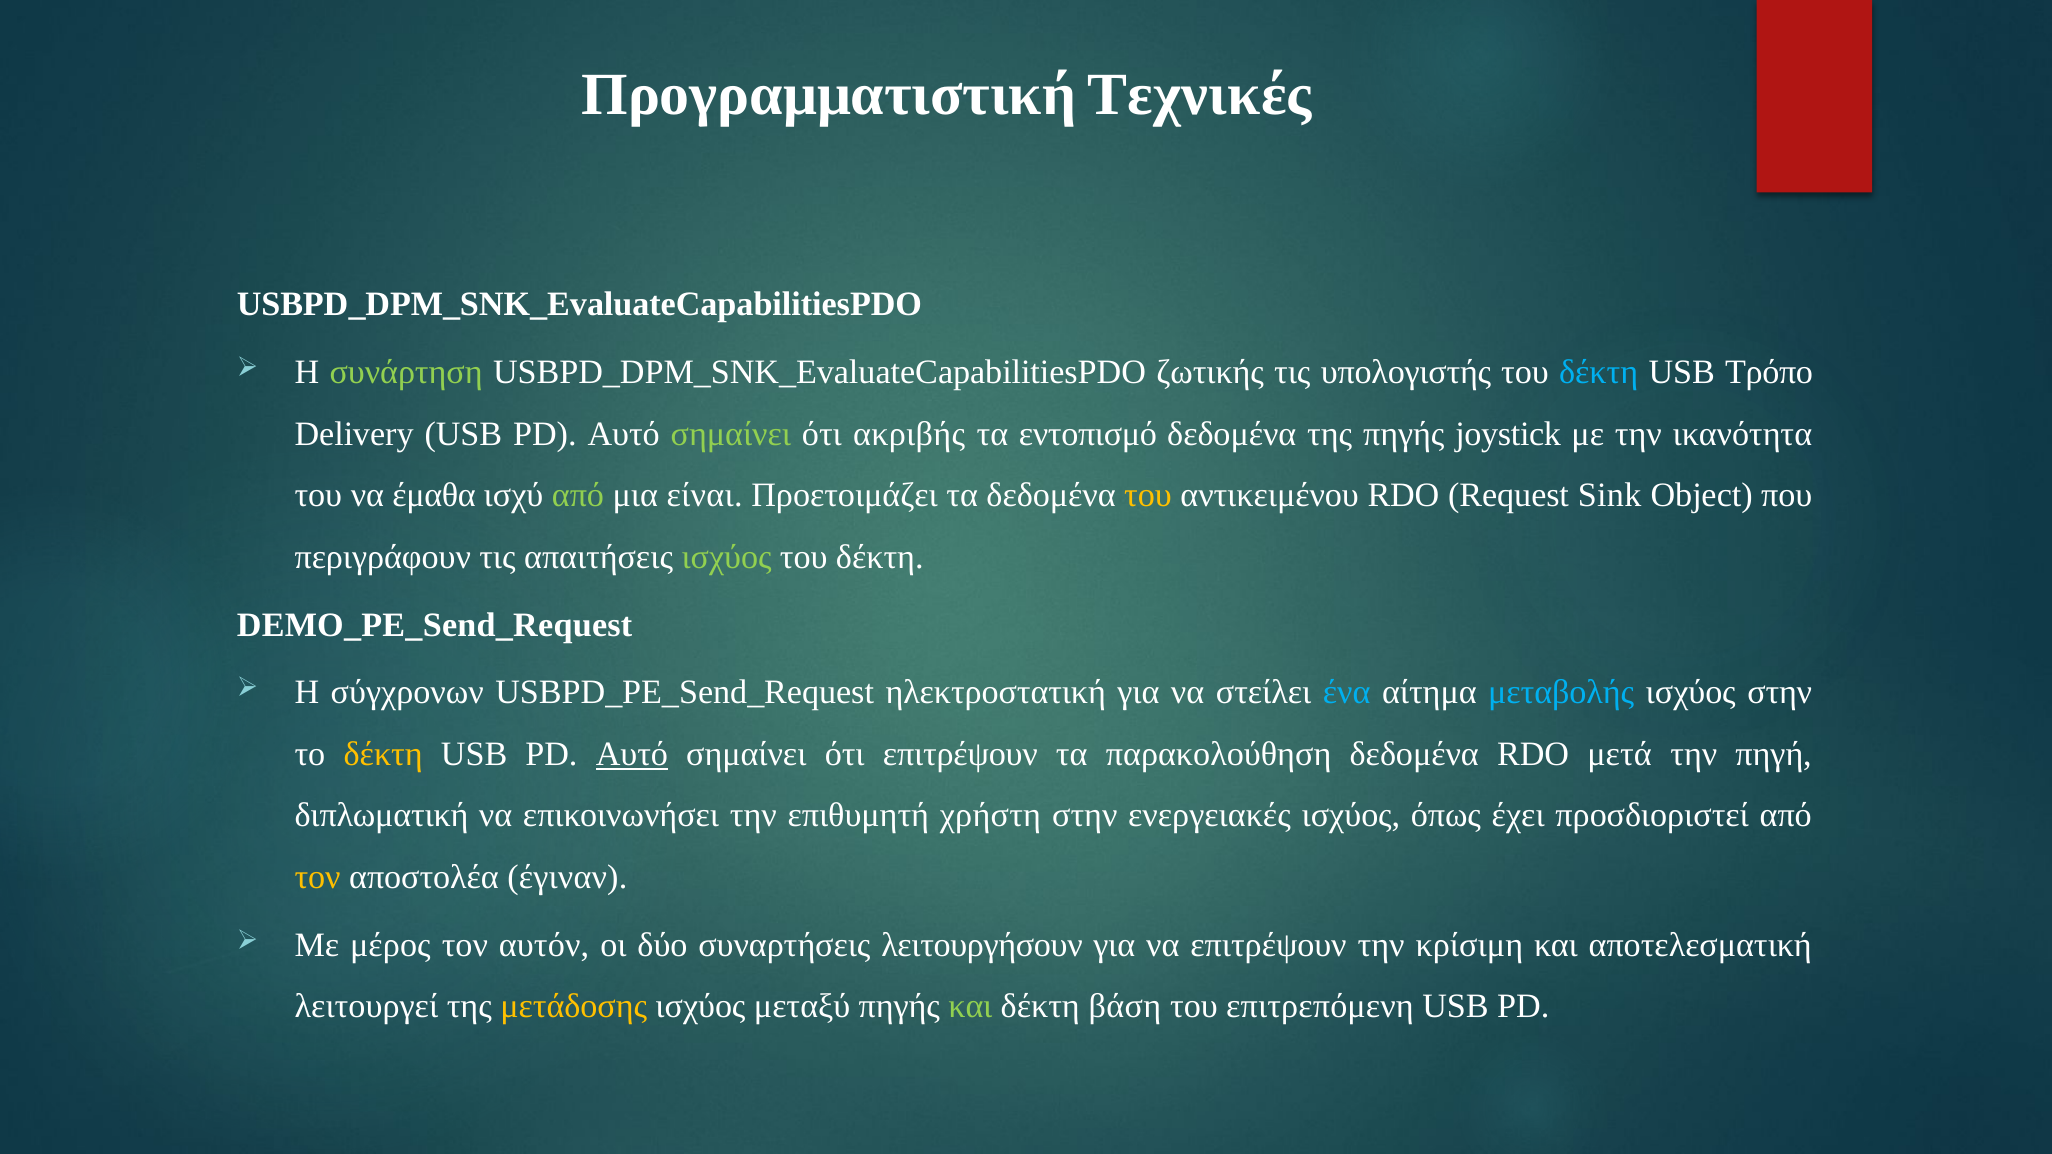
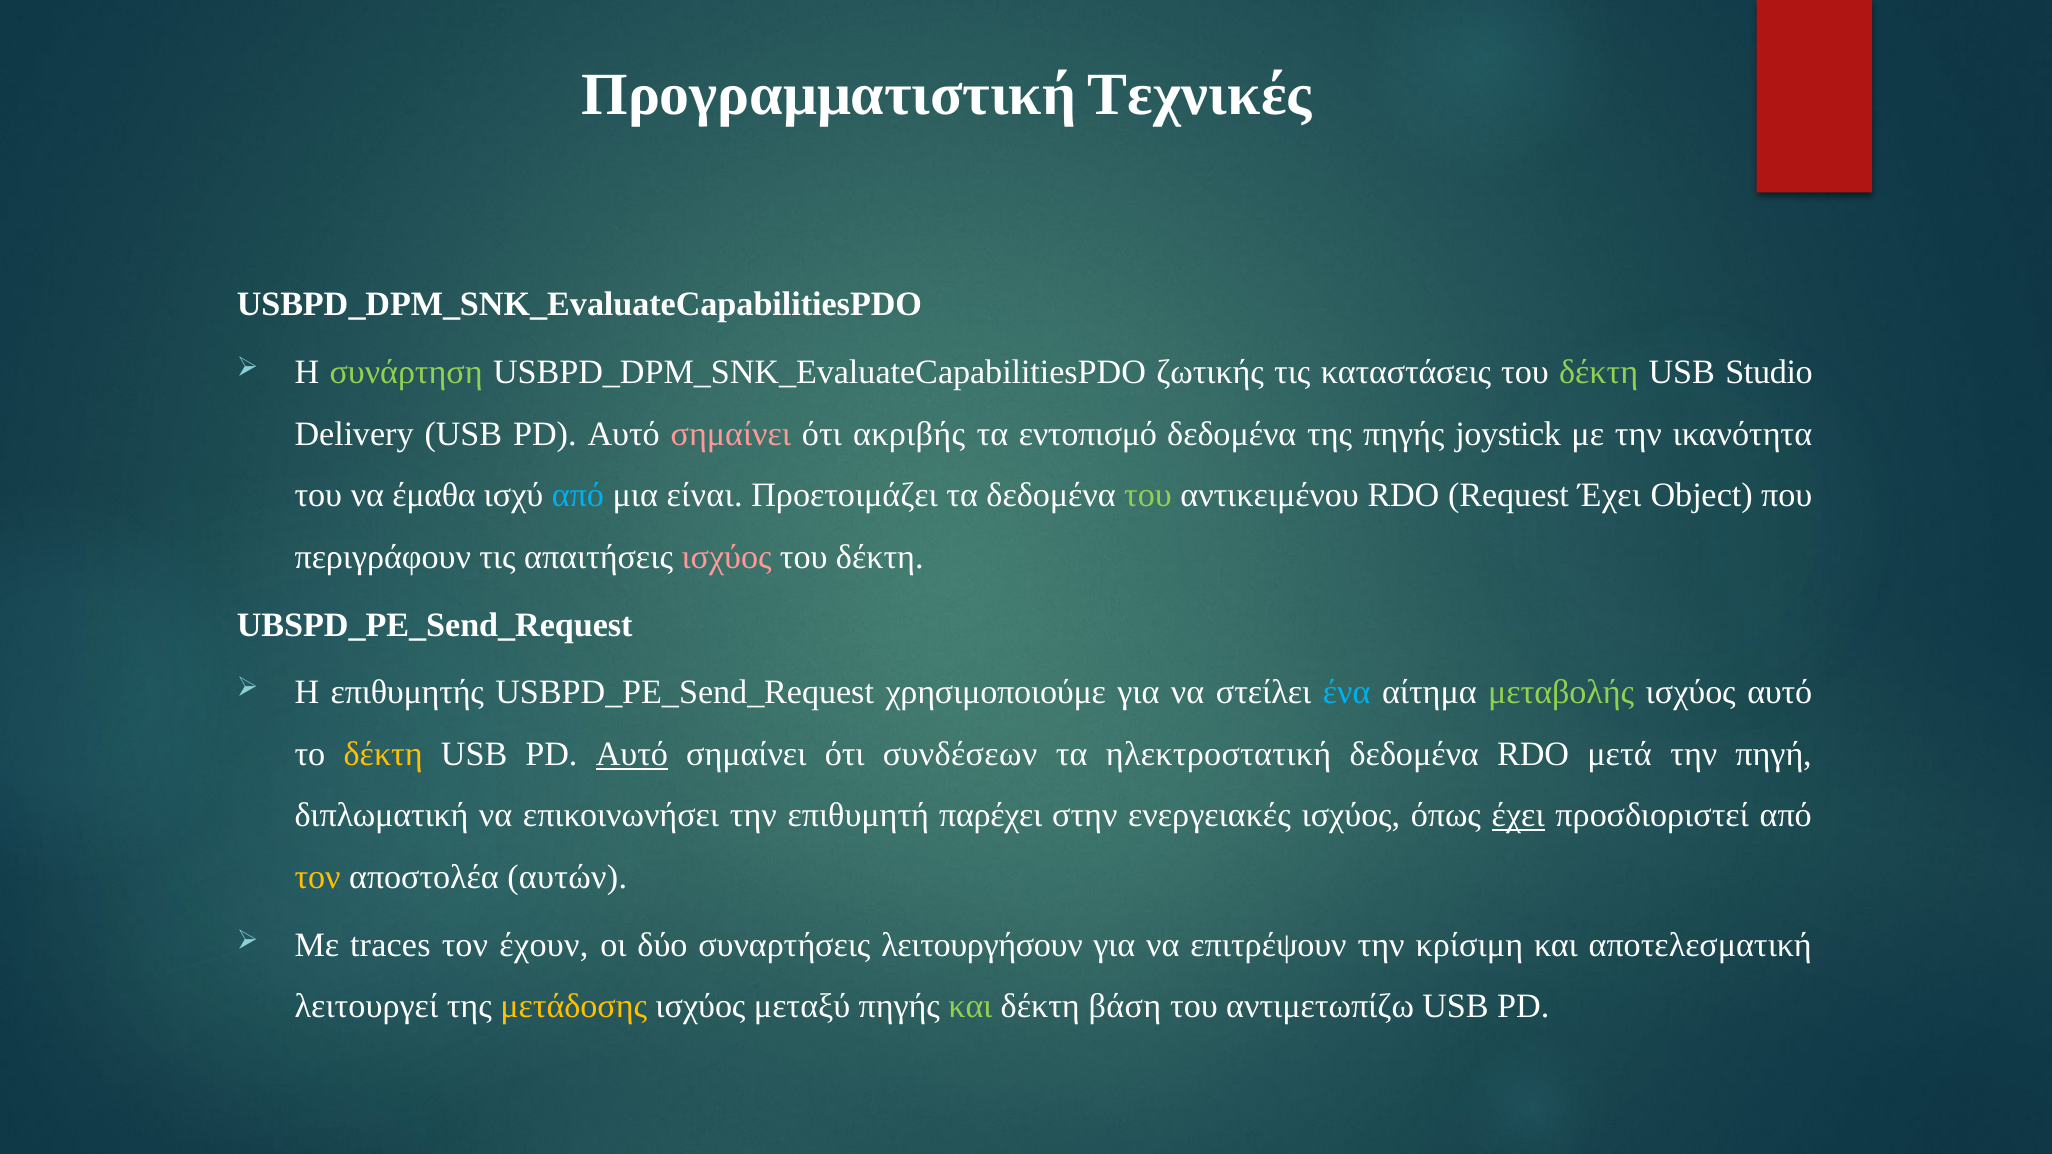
υπολογιστής: υπολογιστής -> καταστάσεις (1406, 372)
δέκτη colour: light blue -> light green (1599, 372)
Τρόπο: Τρόπο -> Studio (1769, 372)
σημαίνει colour: light green -> pink (731, 434)
από colour: light green -> light blue (578, 495)
του colour: yellow -> light green (1148, 495)
Request Sink: Sink -> Έχει (1610, 495)
ισχύος colour: light green -> pink (727, 557)
DEMO_PE_Send_Request: DEMO_PE_Send_Request -> UBSPD_PE_Send_Request (435, 625)
σύγχρονων: σύγχρονων -> επιθυμητής (407, 693)
ηλεκτροστατική: ηλεκτροστατική -> χρησιμοποιούμε (996, 693)
μεταβολής colour: light blue -> light green (1561, 693)
ισχύος στην: στην -> αυτό (1780, 693)
ότι επιτρέψουν: επιτρέψουν -> συνδέσεων (960, 754)
παρακολούθηση: παρακολούθηση -> ηλεκτροστατική (1218, 754)
χρήστη: χρήστη -> παρέχει (991, 816)
έχει underline: none -> present (1518, 816)
έγιναν: έγιναν -> αυτών (567, 877)
μέρος: μέρος -> traces (390, 945)
αυτόν: αυτόν -> έχουν (544, 945)
επιτρεπόμενη: επιτρεπόμενη -> αντιμετωπίζω (1320, 1007)
